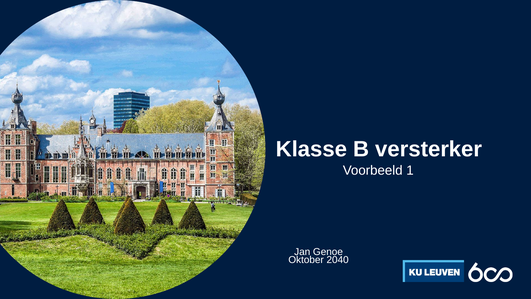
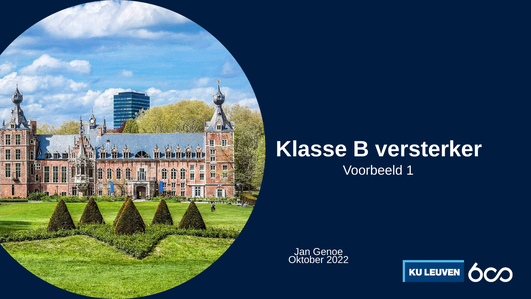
2040: 2040 -> 2022 (338, 260)
